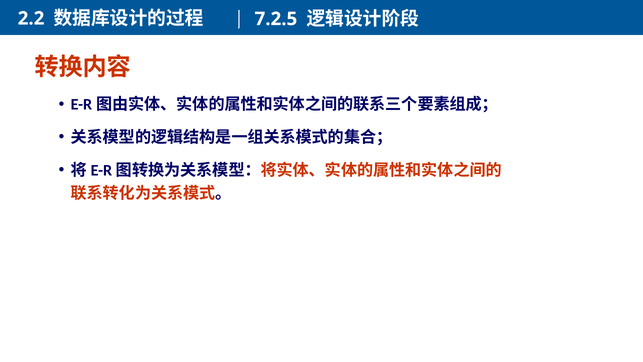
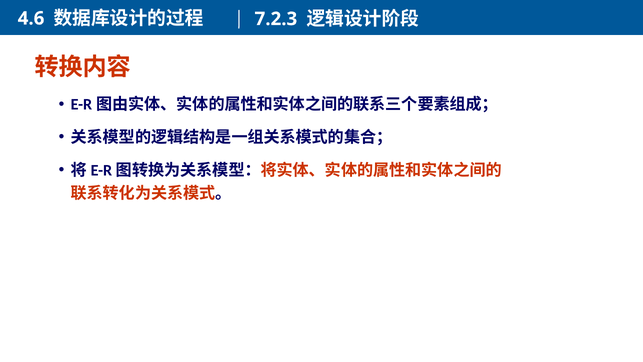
2.2: 2.2 -> 4.6 (31, 18)
7.2.5: 7.2.5 -> 7.2.3 (276, 19)
